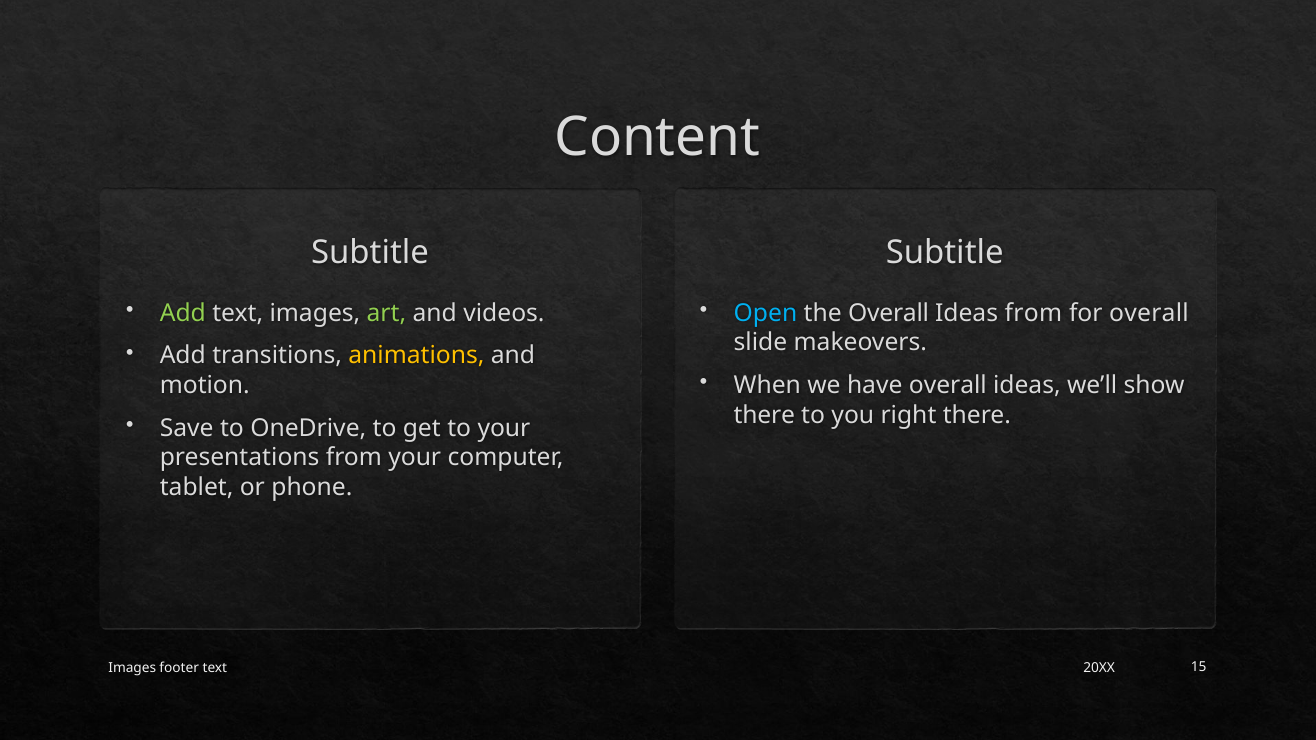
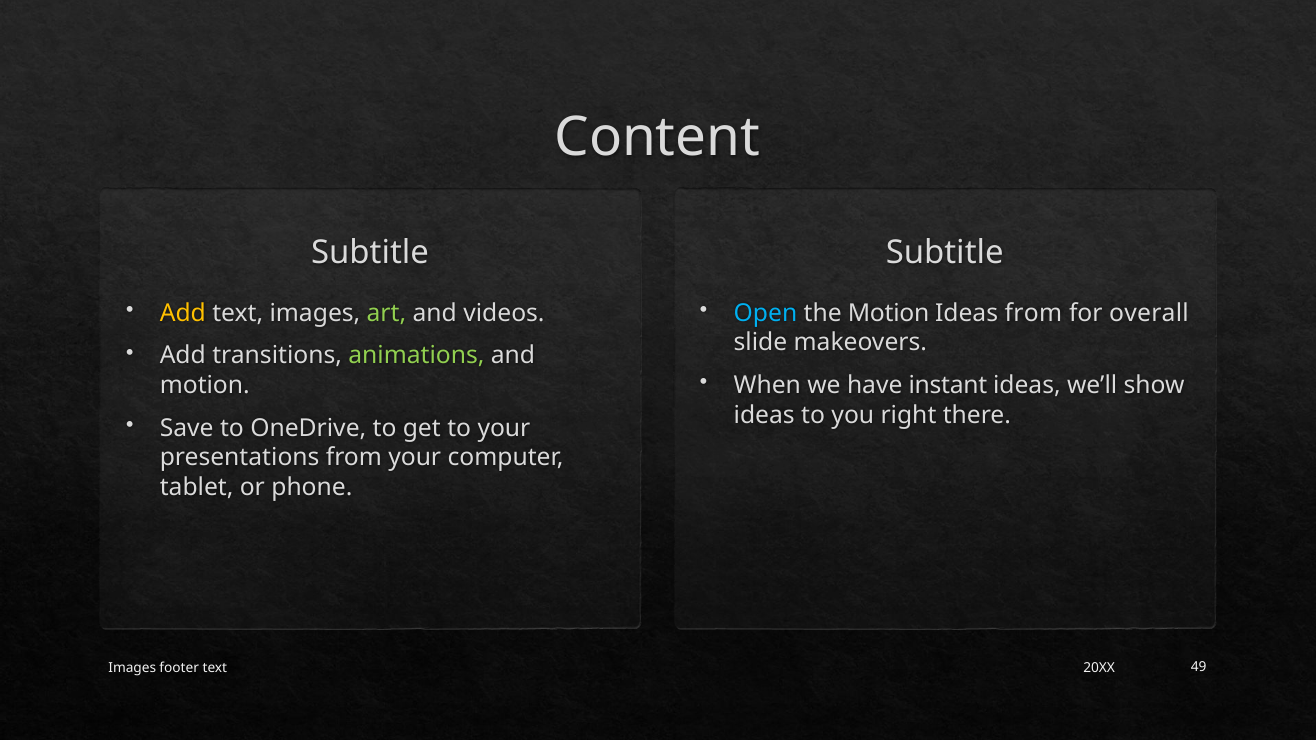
Add colour: light green -> yellow (183, 313)
the Overall: Overall -> Motion (889, 313)
animations colour: yellow -> light green (416, 356)
have overall: overall -> instant (948, 386)
there: there -> ideas (764, 415)
15: 15 -> 49 (1199, 667)
